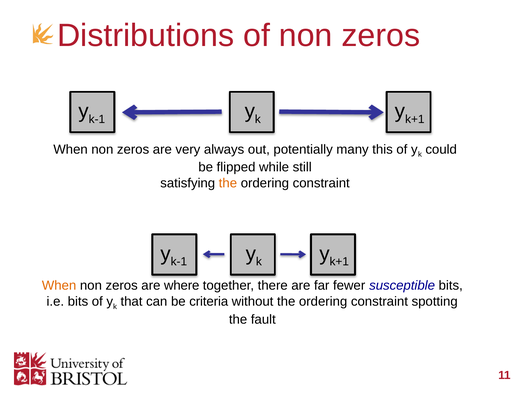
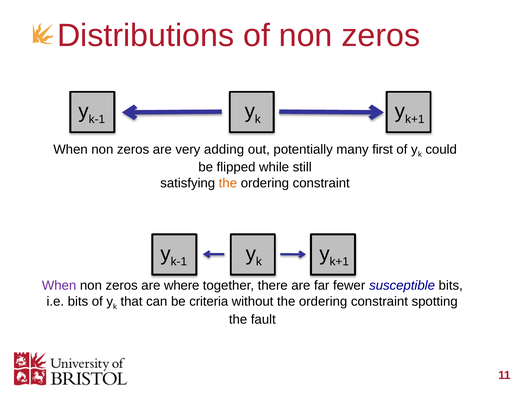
always: always -> adding (224, 149)
this: this -> first (383, 149)
When colour: orange -> purple (59, 286)
